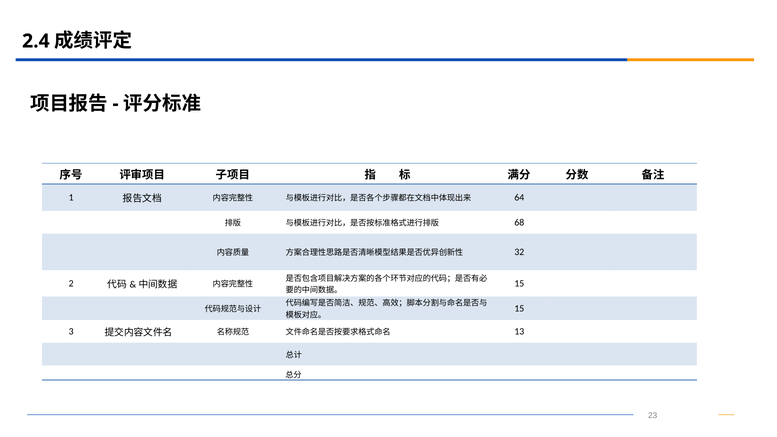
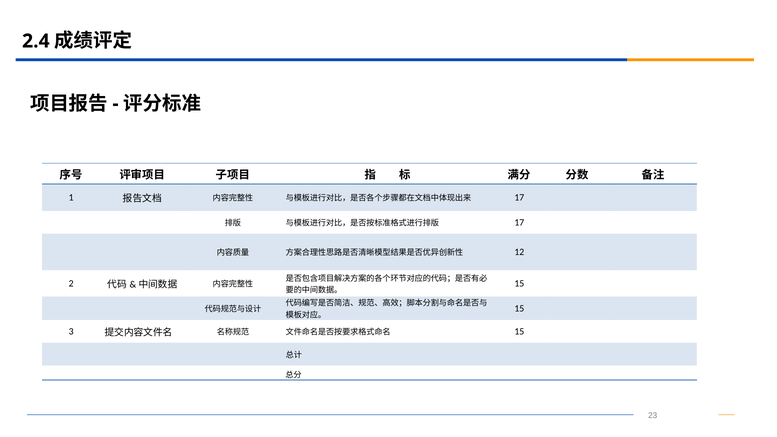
64: 64 -> 17 (519, 198)
68: 68 -> 17 (519, 222)
32: 32 -> 12 (519, 252)
13: 13 -> 15 (519, 331)
